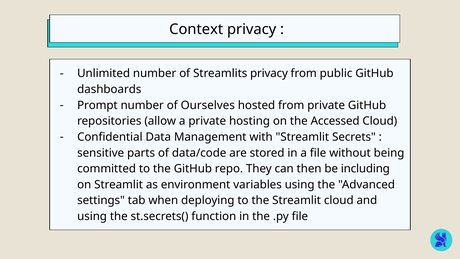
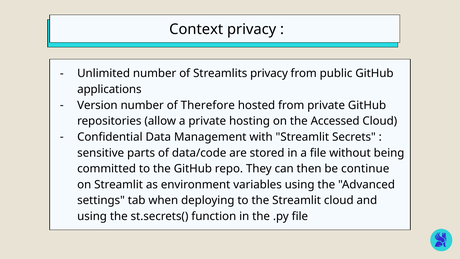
dashboards: dashboards -> applications (109, 89)
Prompt: Prompt -> Version (97, 105)
Ourselves: Ourselves -> Therefore (208, 105)
including: including -> continue (365, 169)
